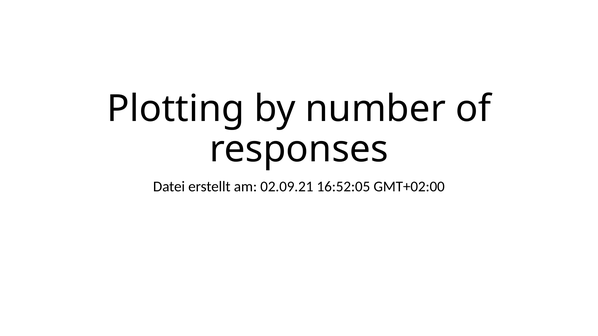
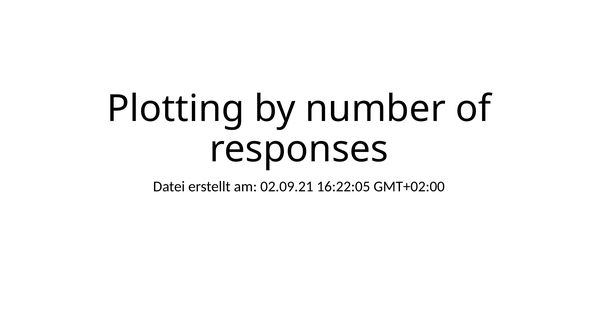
16:52:05: 16:52:05 -> 16:22:05 (343, 187)
